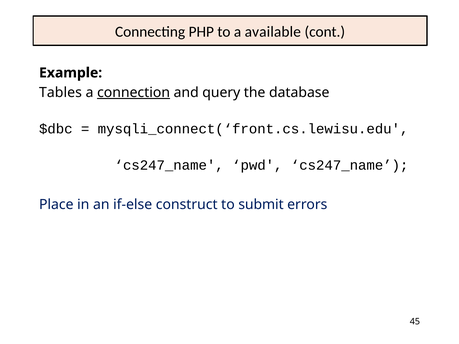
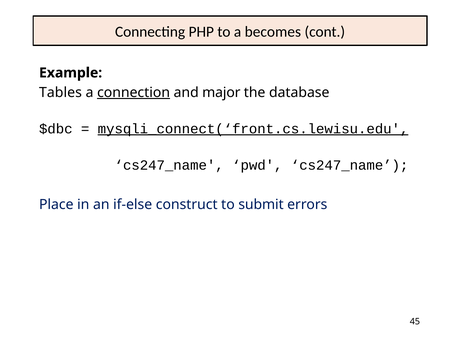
available: available -> becomes (273, 32)
query: query -> major (221, 92)
mysqli_connect(‘front.cs.lewisu.edu underline: none -> present (253, 129)
